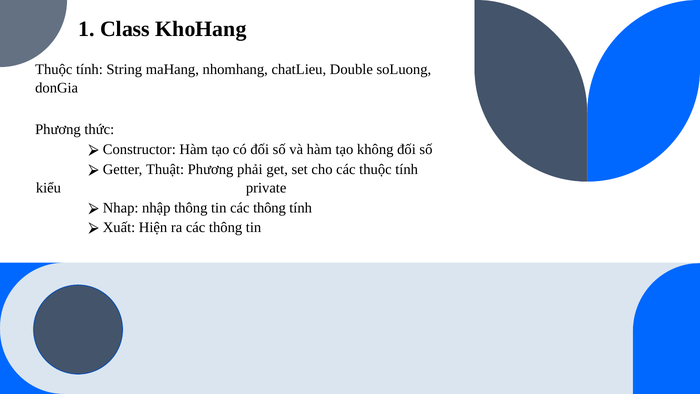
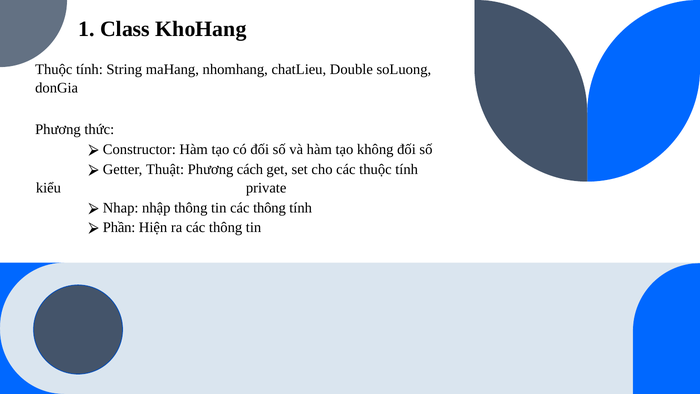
phải: phải -> cách (250, 169)
Xuất: Xuất -> Phần (119, 227)
